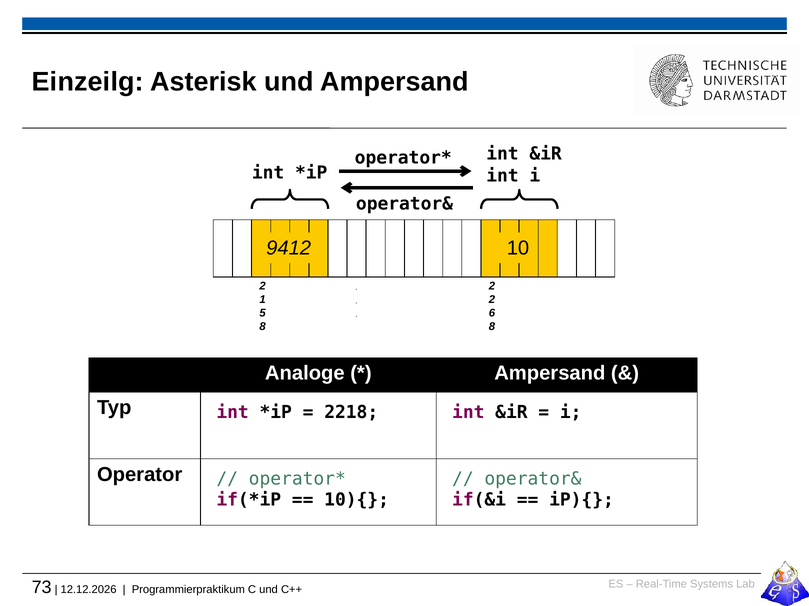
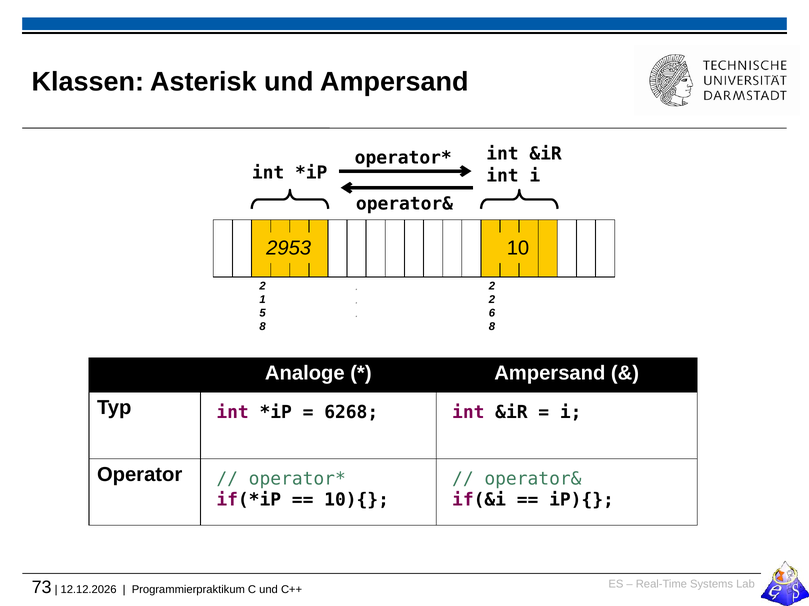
Einzeilg: Einzeilg -> Klassen (88, 82)
9412: 9412 -> 2953 (289, 248)
2218: 2218 -> 6268 (351, 413)
